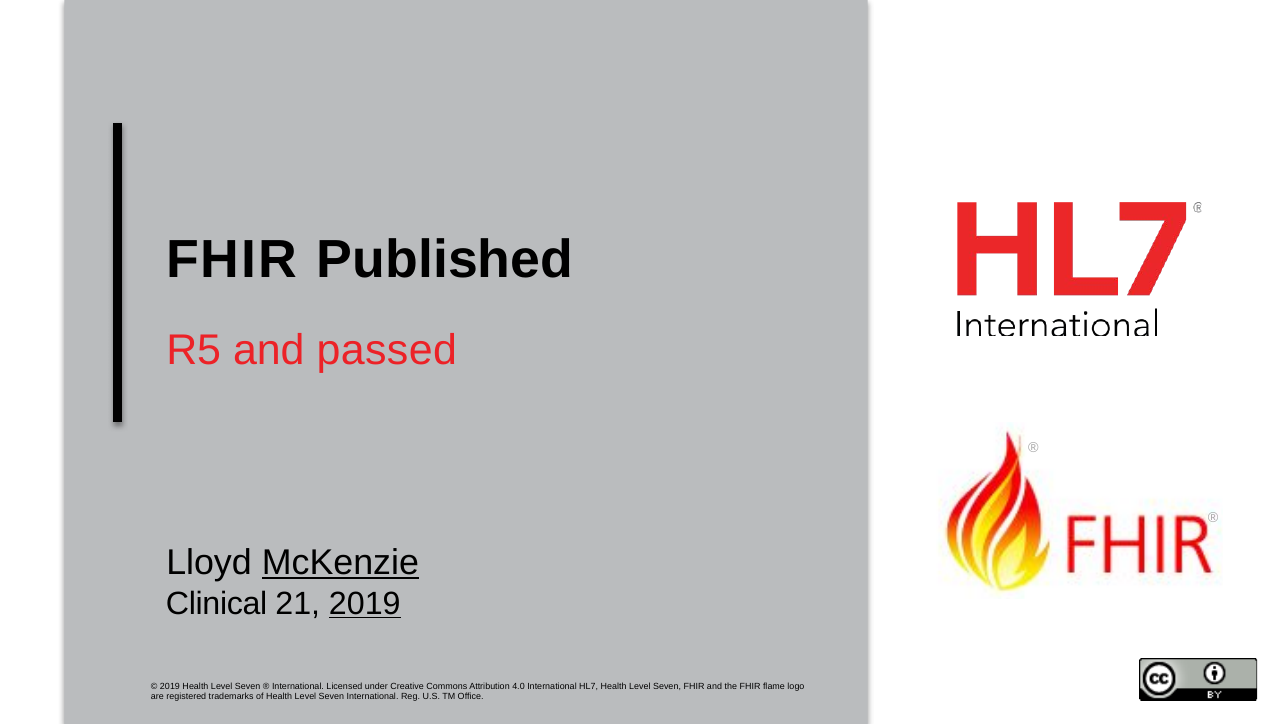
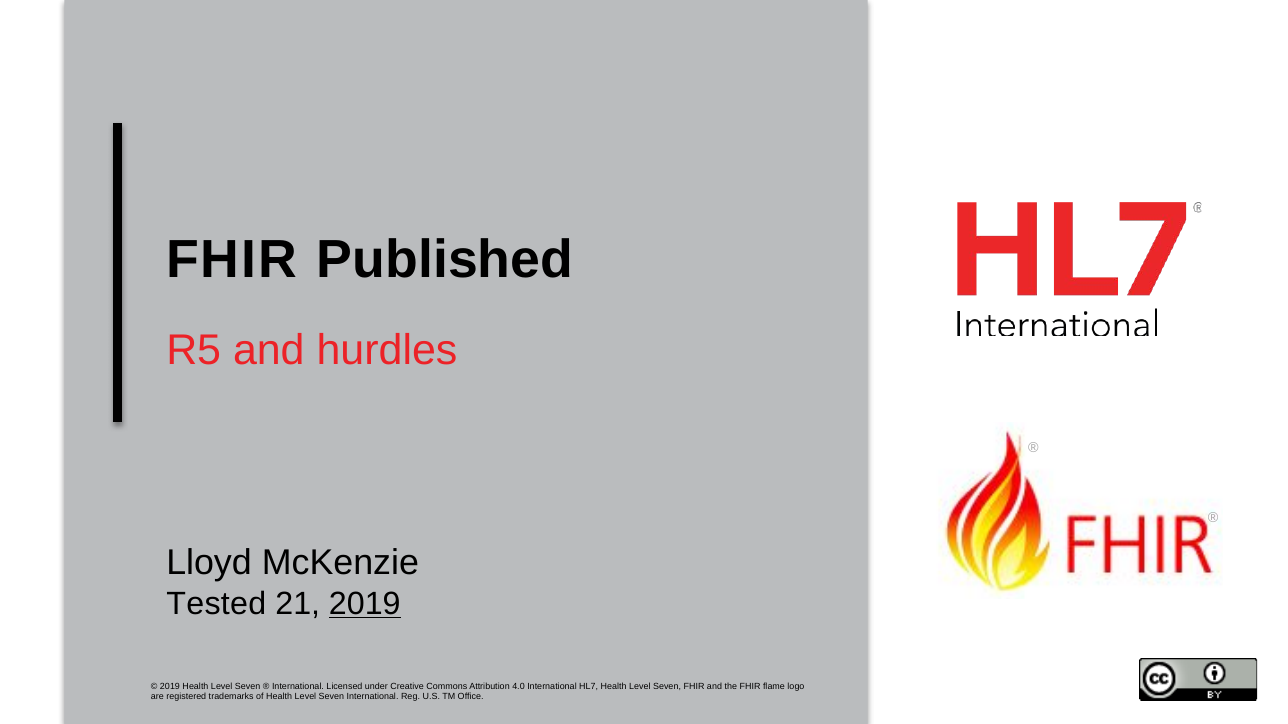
passed: passed -> hurdles (387, 351)
McKenzie underline: present -> none (340, 563)
Clinical: Clinical -> Tested (216, 604)
